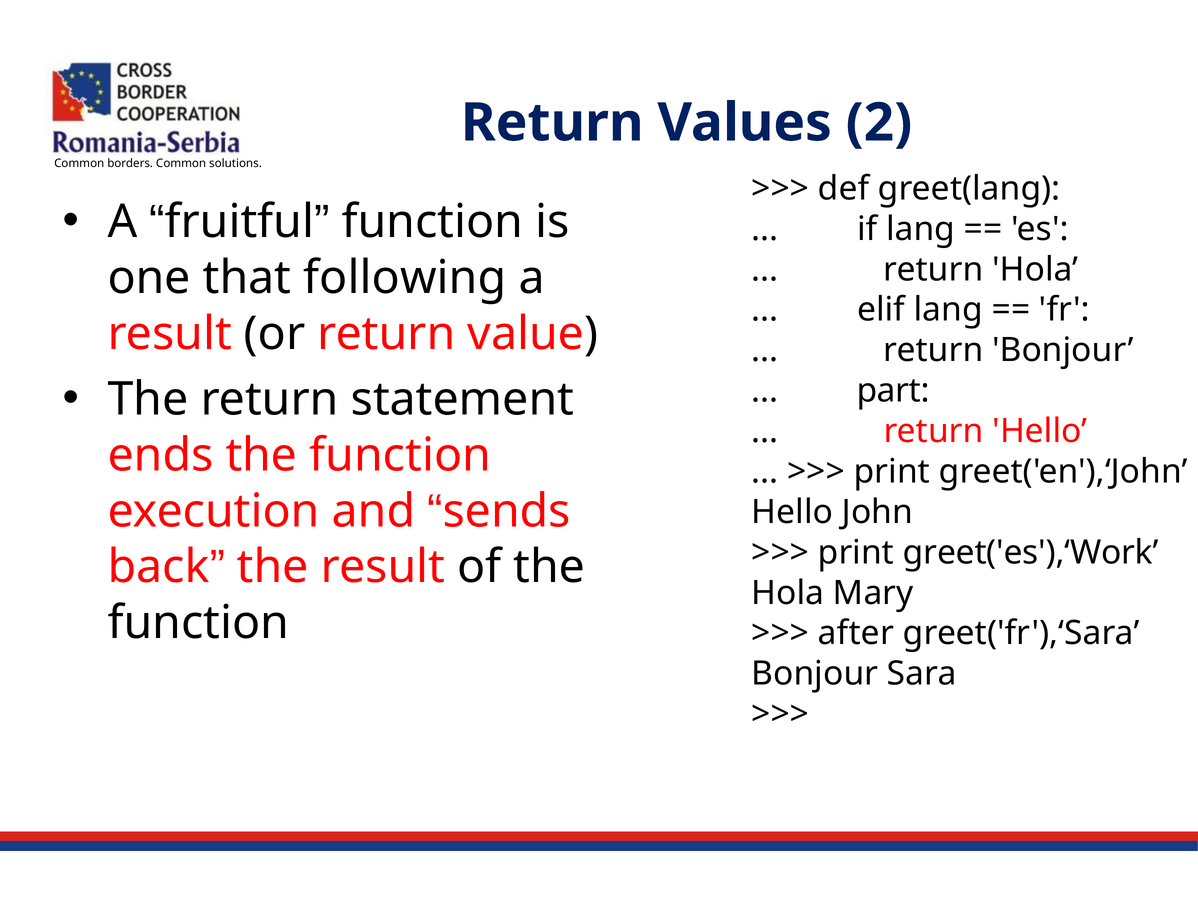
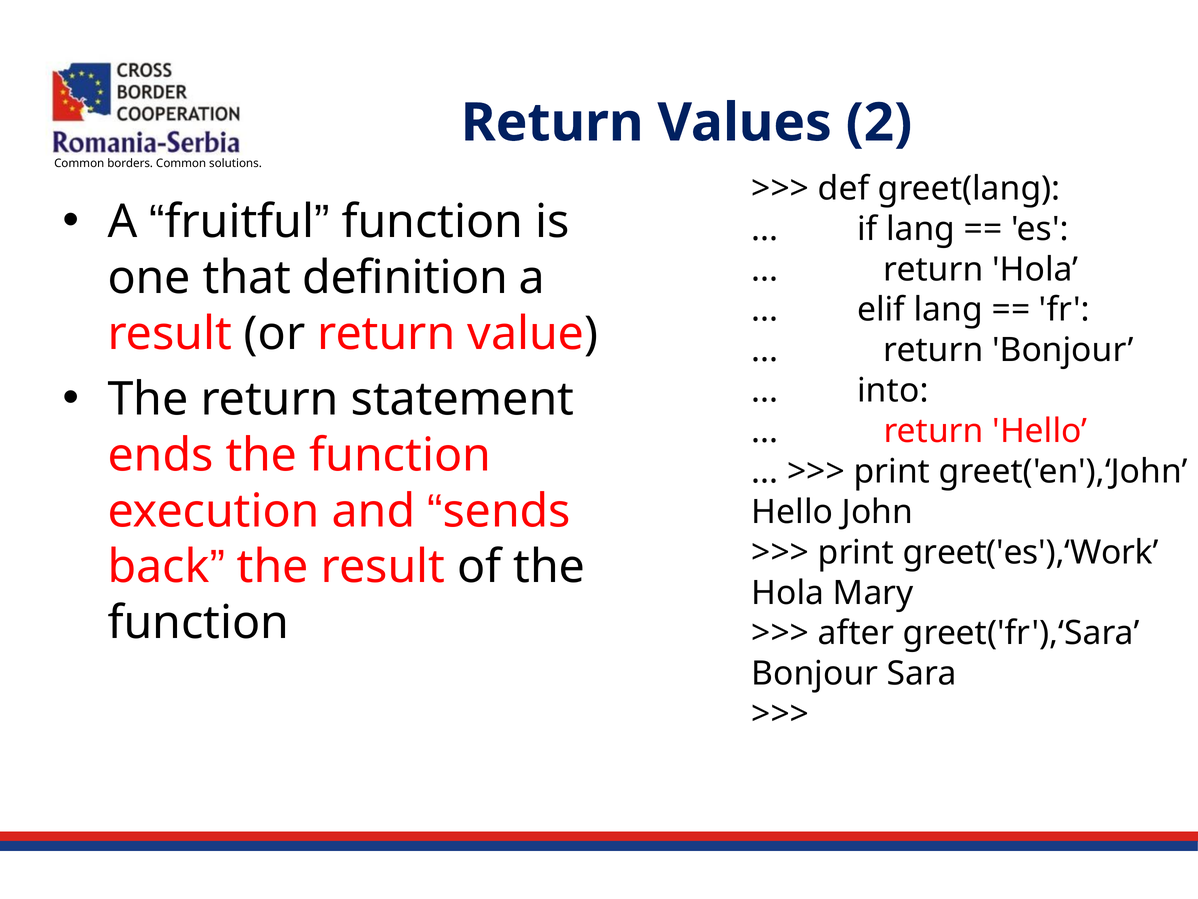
following: following -> definition (405, 278)
part: part -> into (893, 391)
